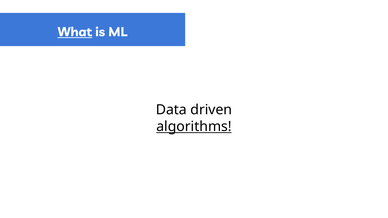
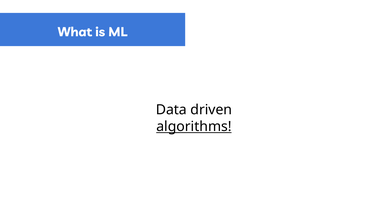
What underline: present -> none (75, 32)
